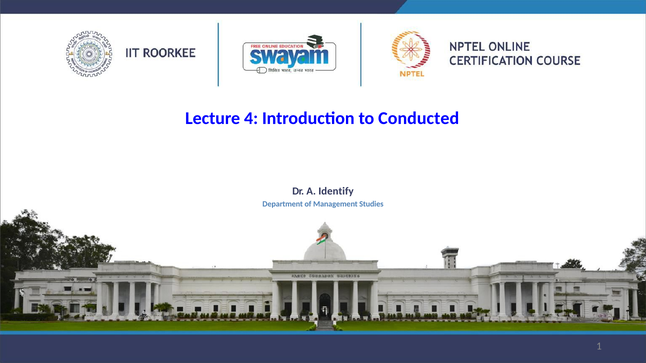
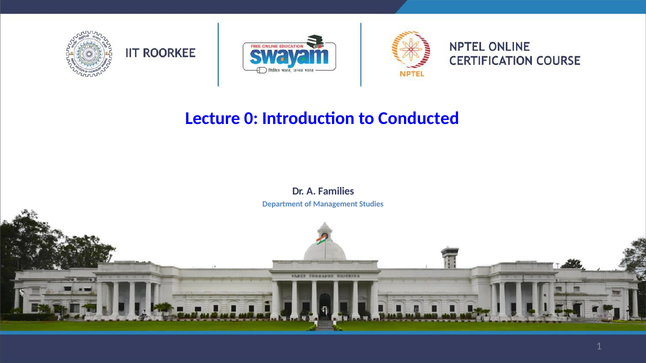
4: 4 -> 0 (251, 119)
Identify: Identify -> Families (336, 191)
